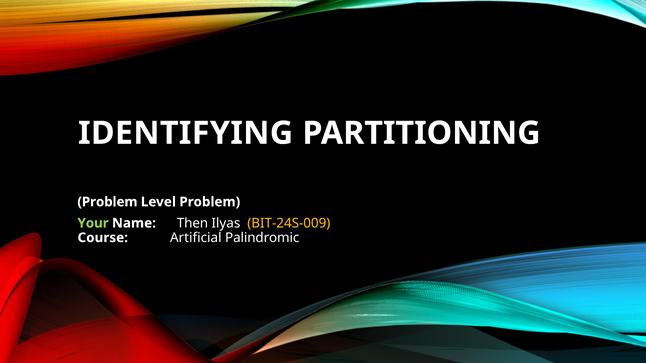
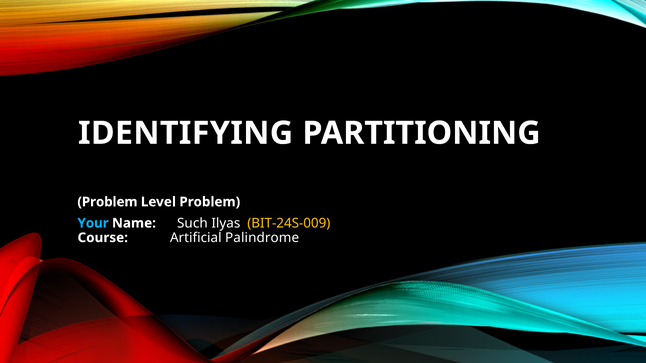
Your colour: light green -> light blue (93, 223)
Then: Then -> Such (192, 223)
Palindromic: Palindromic -> Palindrome (262, 238)
